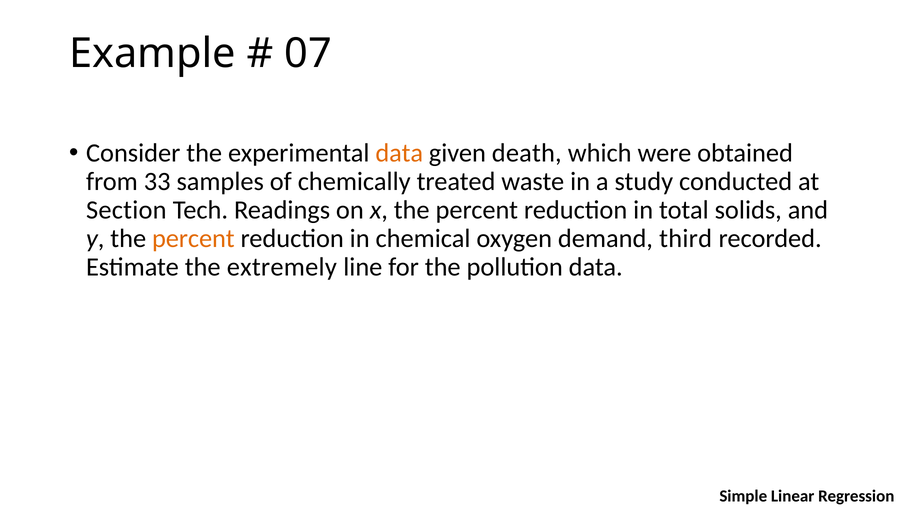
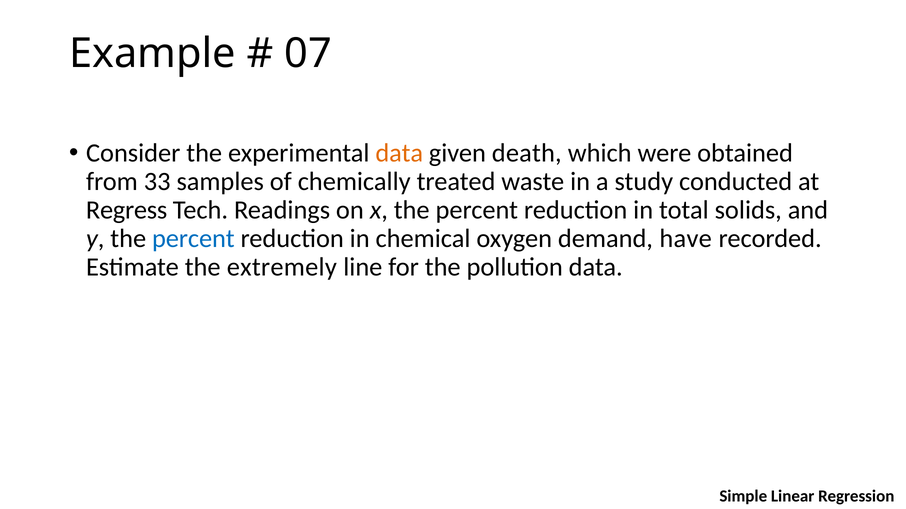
Section: Section -> Regress (127, 210)
percent colour: orange -> blue (193, 239)
third: third -> have (686, 239)
